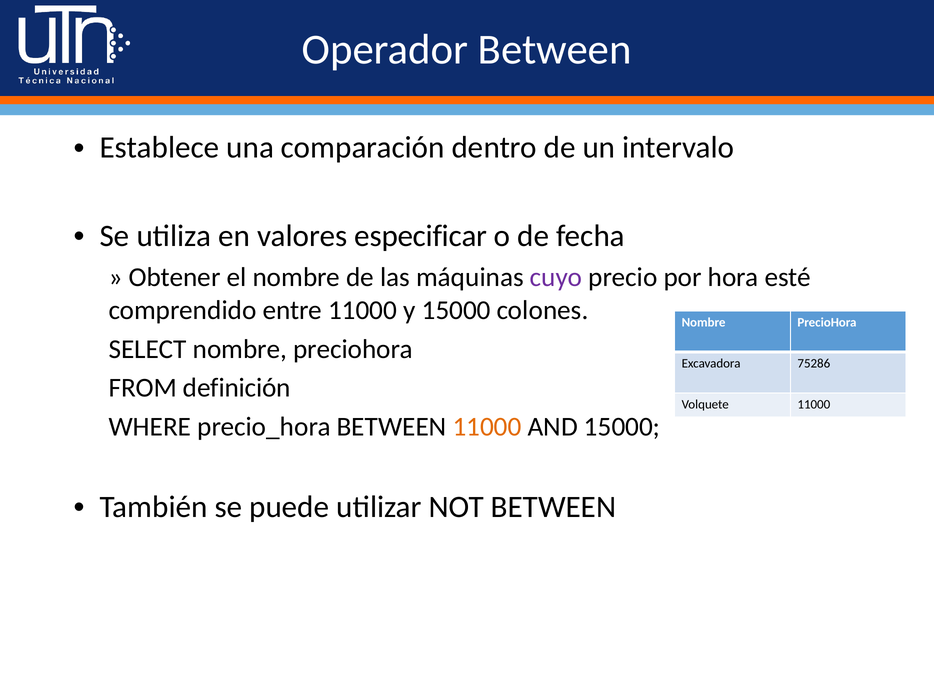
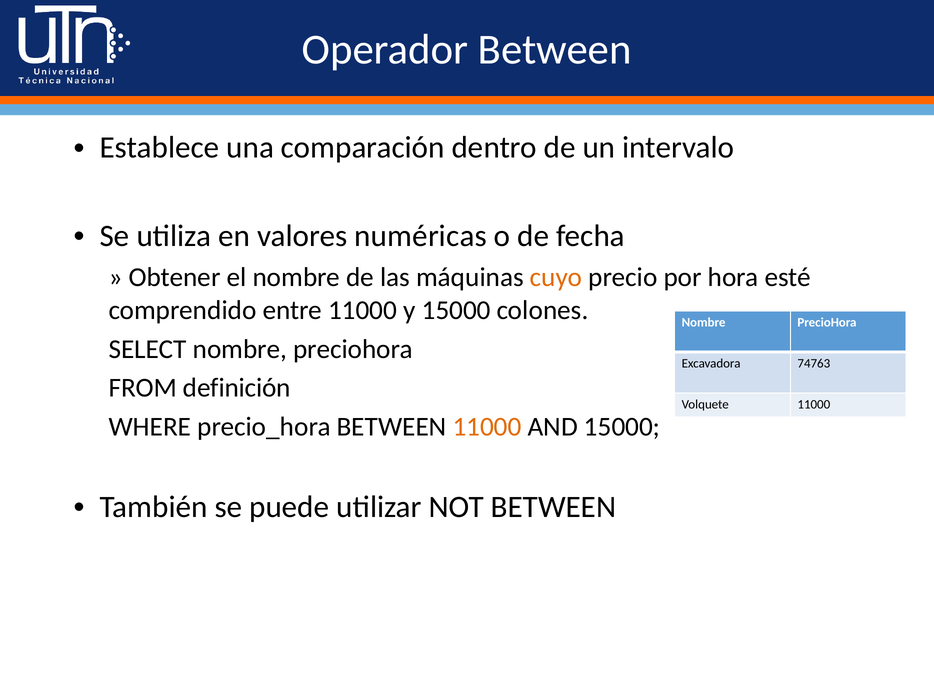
especificar: especificar -> numéricas (421, 236)
cuyo colour: purple -> orange (556, 277)
75286: 75286 -> 74763 (814, 364)
